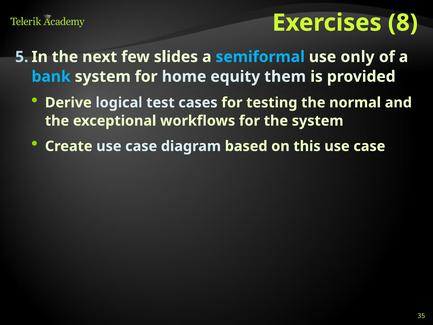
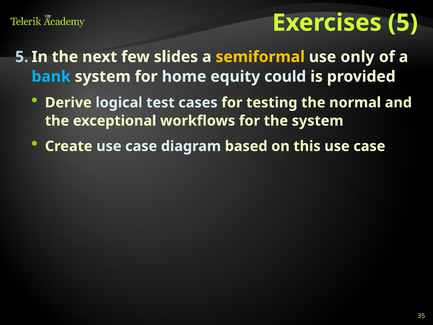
8: 8 -> 5 (403, 23)
semiformal colour: light blue -> yellow (260, 57)
them: them -> could (285, 77)
